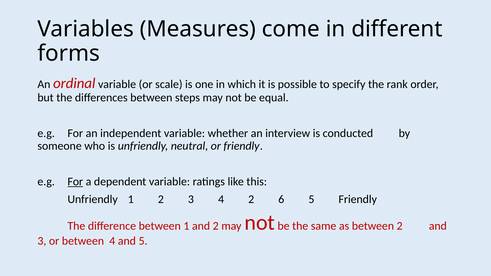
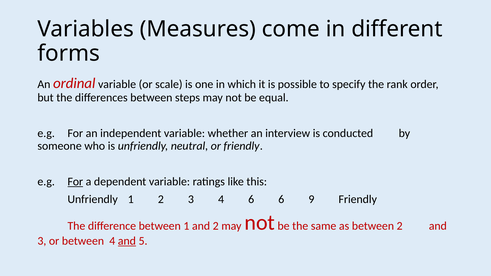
4 2: 2 -> 6 (251, 199)
6 5: 5 -> 9 (311, 199)
and underline: none -> present (127, 241)
